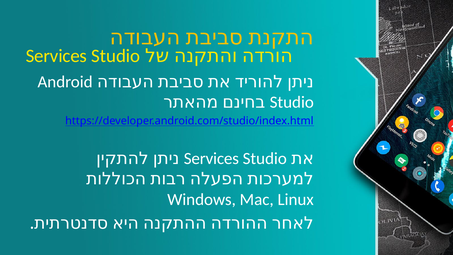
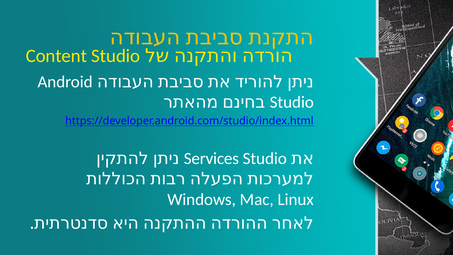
Services: Services -> Content (56, 56)
